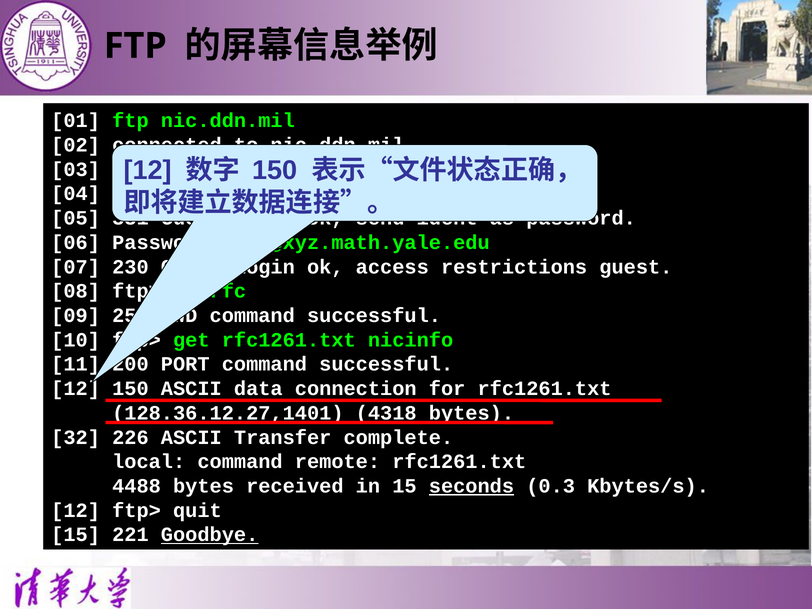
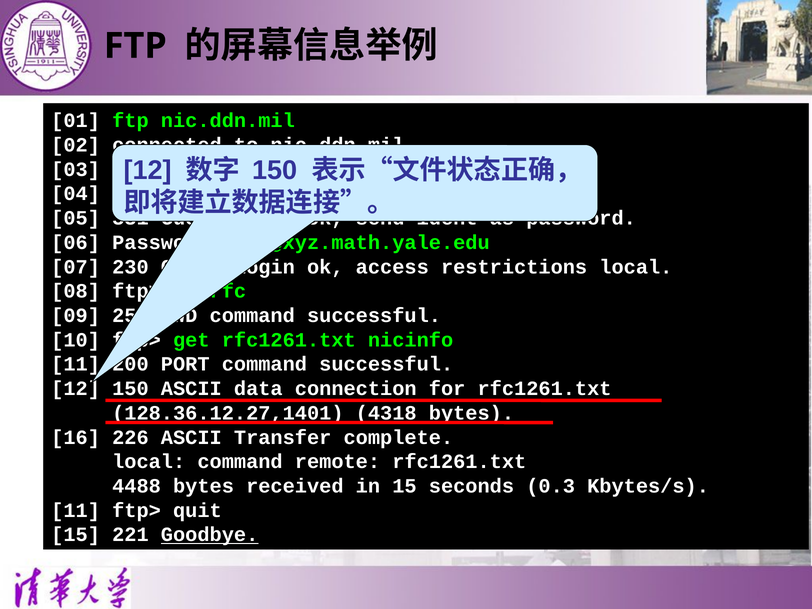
guest: guest -> local (636, 267)
32: 32 -> 16 (76, 437)
seconds underline: present -> none (471, 486)
12: 12 -> 11 (76, 510)
